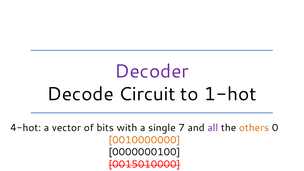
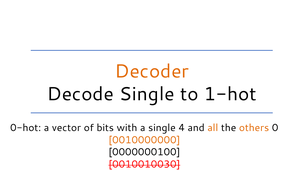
Decoder colour: purple -> orange (152, 71)
Decode Circuit: Circuit -> Single (147, 94)
4-hot: 4-hot -> 0-hot (26, 128)
7: 7 -> 4 (182, 128)
all colour: purple -> orange (213, 128)
0015010000: 0015010000 -> 0010010030 (144, 164)
